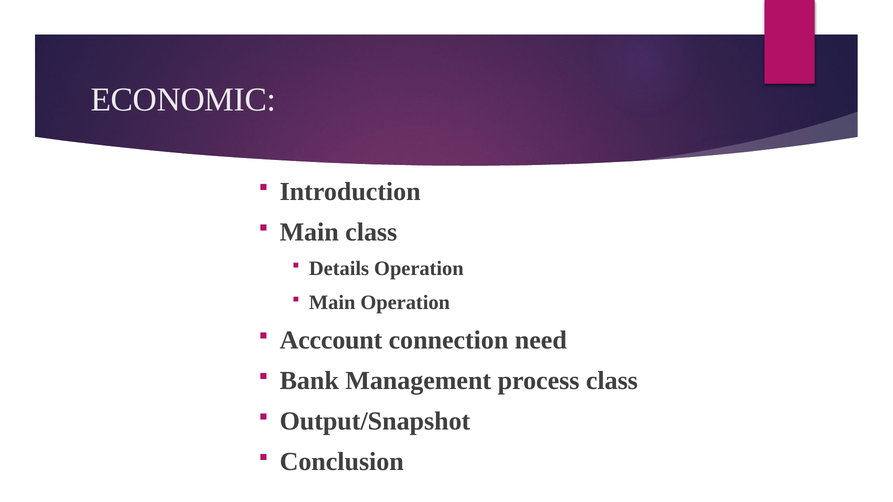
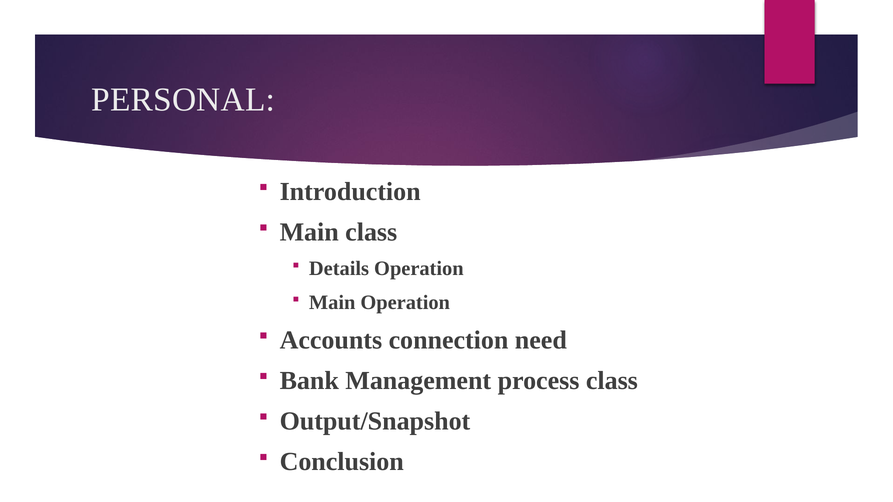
ECONOMIC: ECONOMIC -> PERSONAL (183, 100)
Acccount: Acccount -> Accounts (331, 340)
